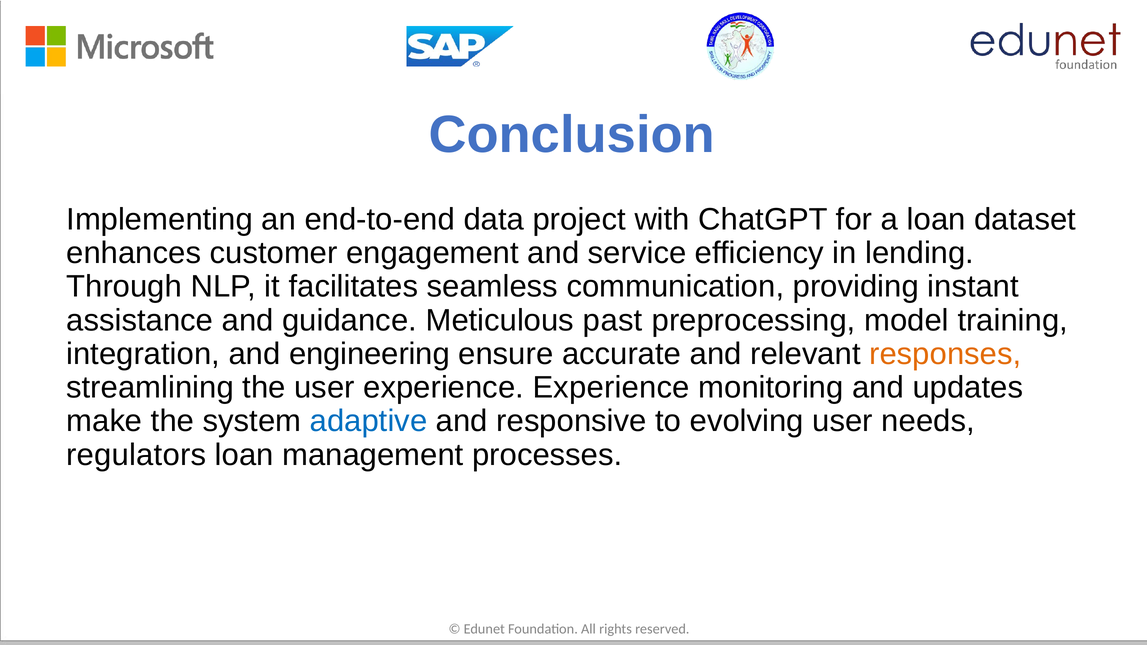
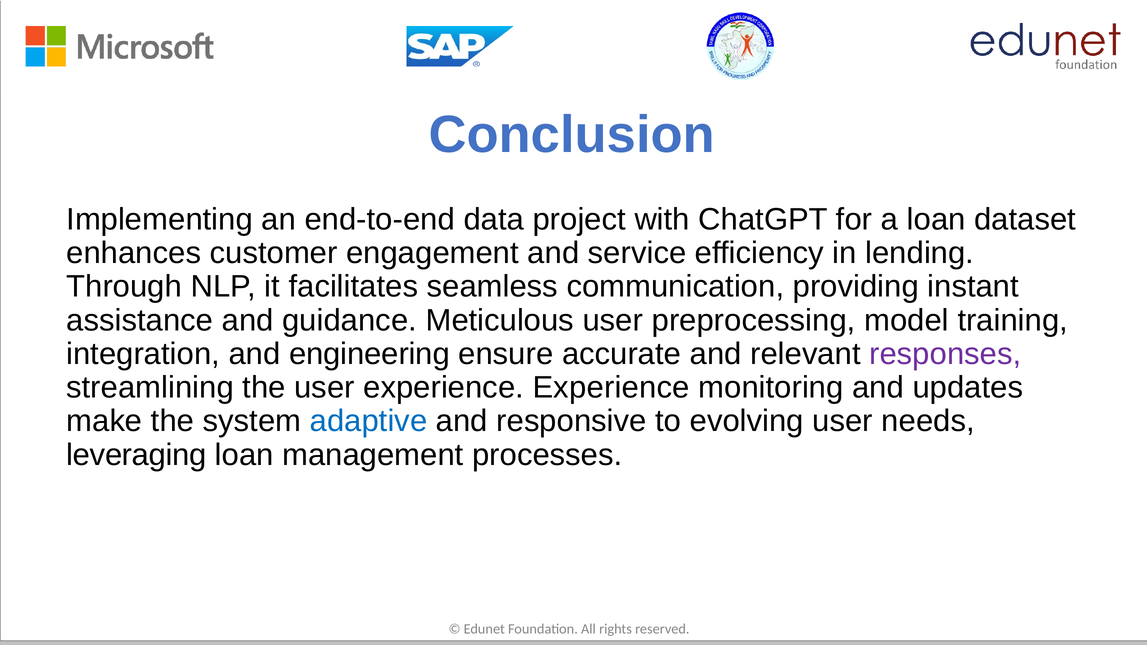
Meticulous past: past -> user (613, 320)
responses colour: orange -> purple (945, 354)
regulators: regulators -> leveraging (136, 455)
